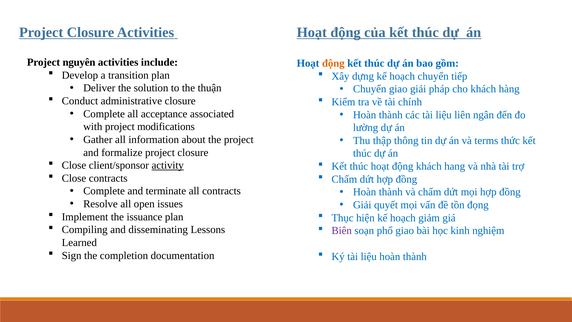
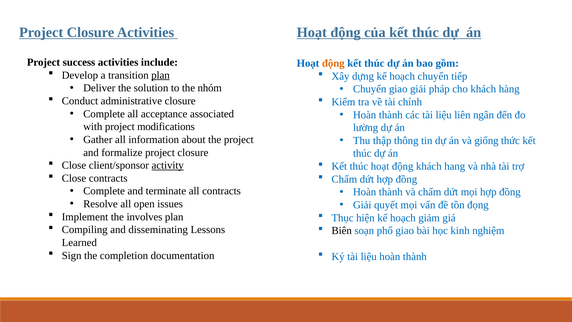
nguyên: nguyên -> success (79, 62)
plan underline: none -> present (161, 75)
thuận: thuận -> nhóm (210, 88)
terms: terms -> giống (486, 140)
issuance: issuance -> involves (145, 217)
Biên colour: purple -> black (342, 231)
